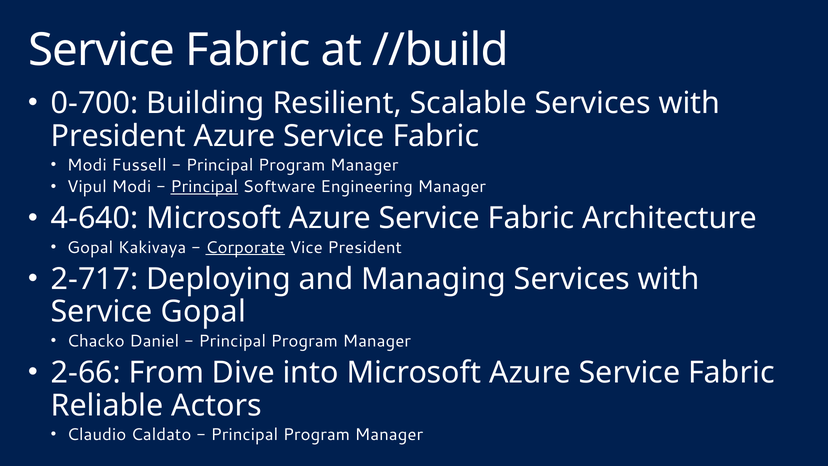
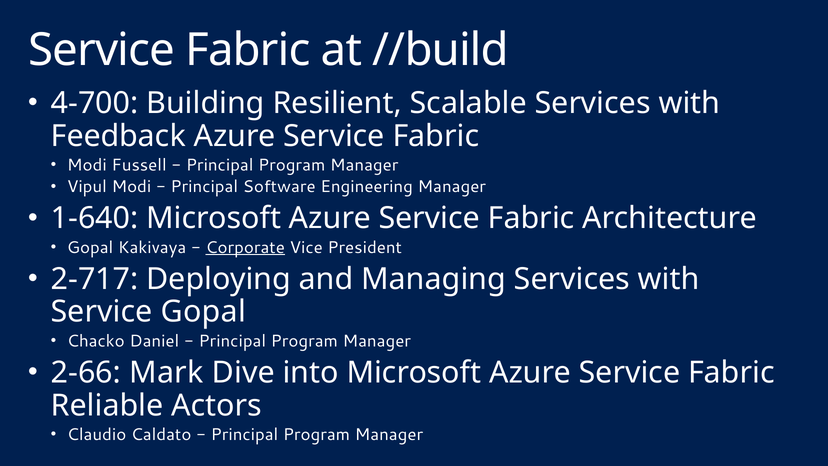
0-700: 0-700 -> 4-700 (95, 103)
President: President -> Feedback (118, 136)
Principal underline: present -> none (204, 187)
4-640: 4-640 -> 1-640 (95, 218)
From: From -> Mark (166, 372)
